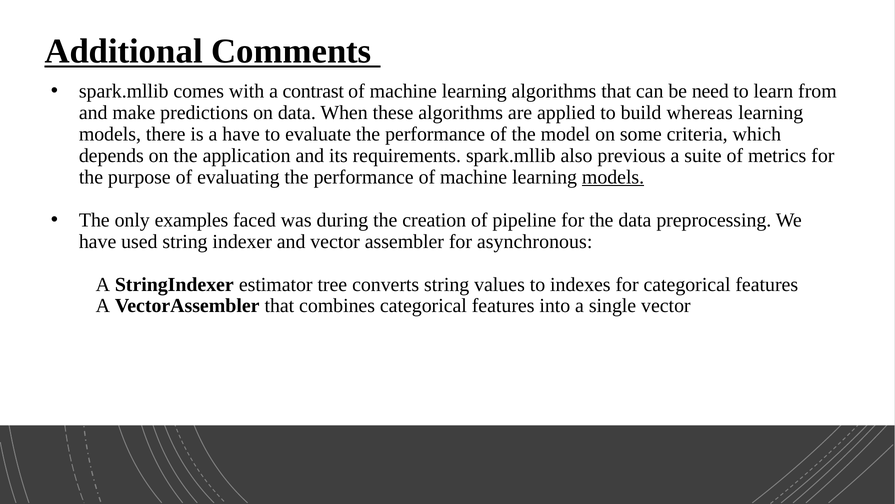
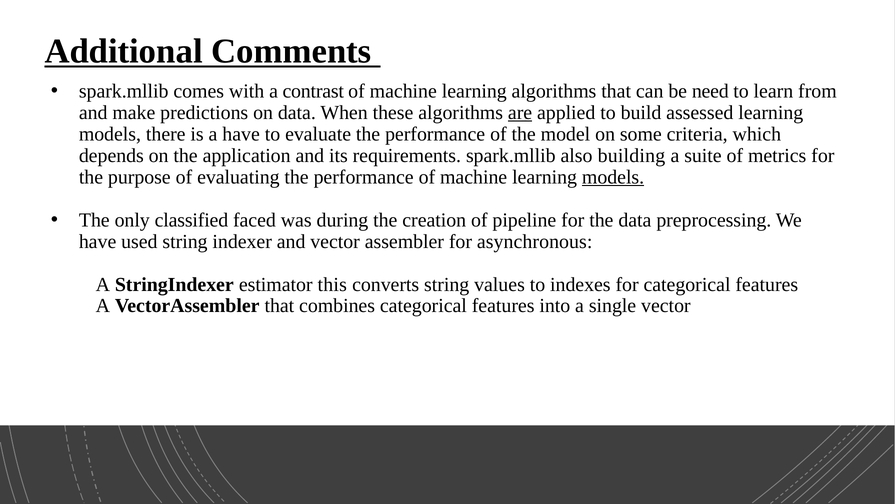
are underline: none -> present (520, 112)
whereas: whereas -> assessed (700, 112)
previous: previous -> building (631, 155)
examples: examples -> classified (191, 220)
tree: tree -> this (332, 284)
